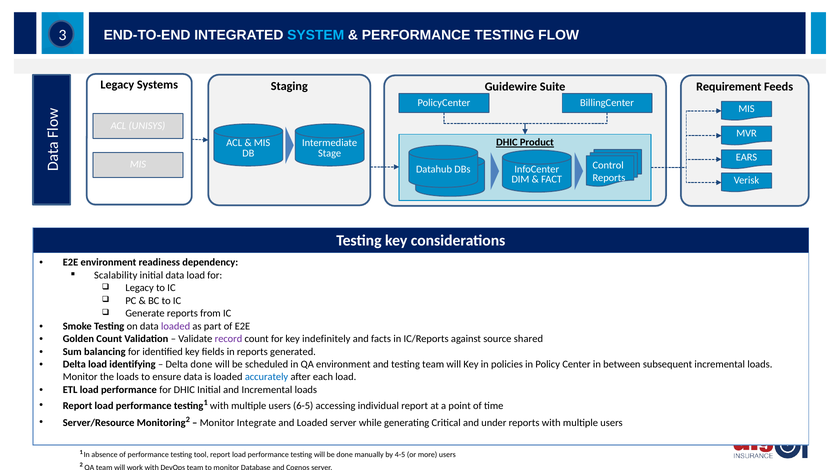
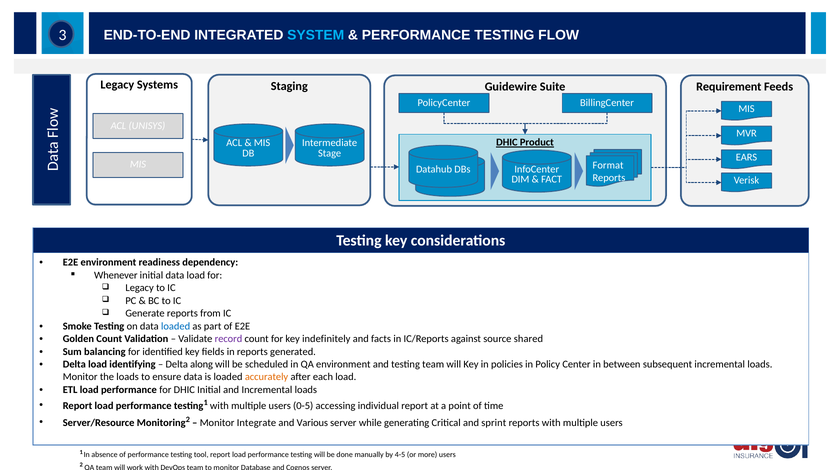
Control: Control -> Format (608, 165)
Scalability: Scalability -> Whenever (116, 275)
loaded colour: purple -> blue (176, 326)
Delta done: done -> along (202, 364)
accurately colour: blue -> orange (267, 377)
6-5: 6-5 -> 0-5 (303, 406)
and Loaded: Loaded -> Various (312, 423)
under: under -> sprint (494, 423)
